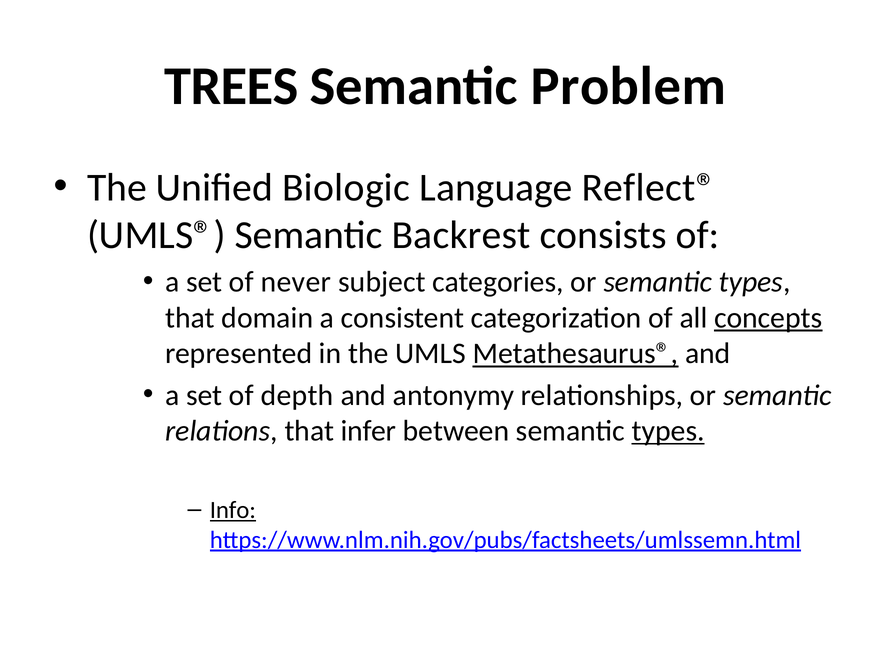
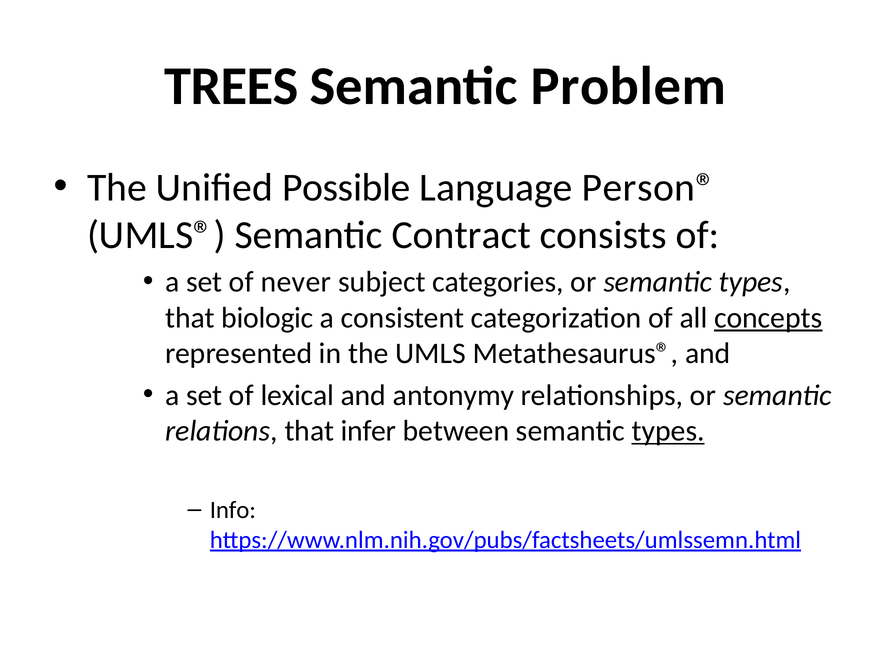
Biologic: Biologic -> Possible (346, 187)
Reflect®: Reflect® -> Person® (649, 187)
Backrest: Backrest -> Contract (461, 235)
domain: domain -> biologic (267, 318)
Metathesaurus® underline: present -> none (576, 353)
depth: depth -> lexical (297, 395)
Info underline: present -> none (233, 510)
